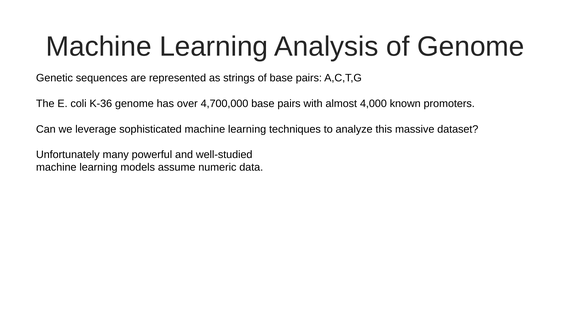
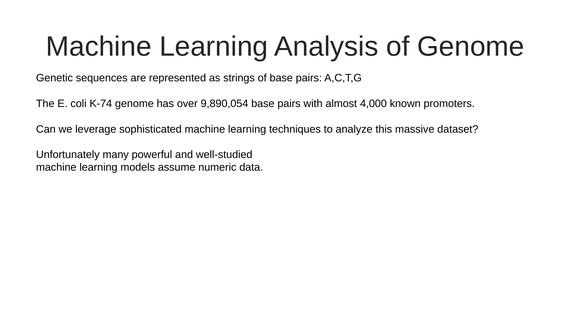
K-36: K-36 -> K-74 (101, 104)
4,700,000: 4,700,000 -> 9,890,054 (225, 104)
